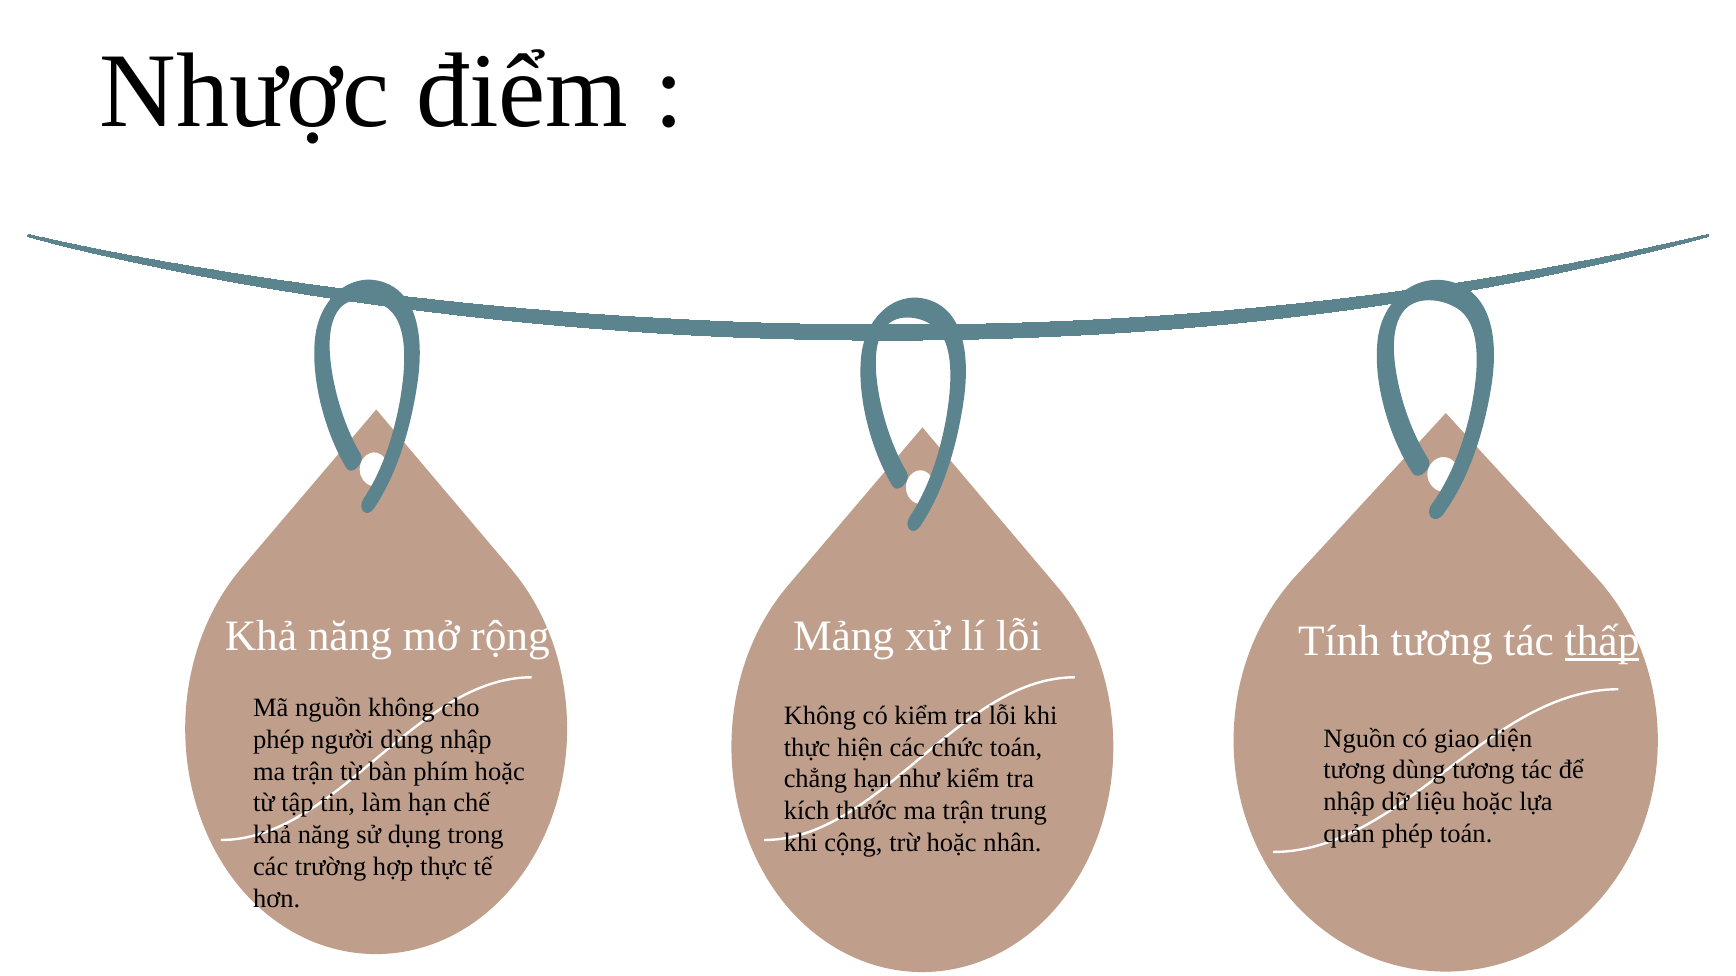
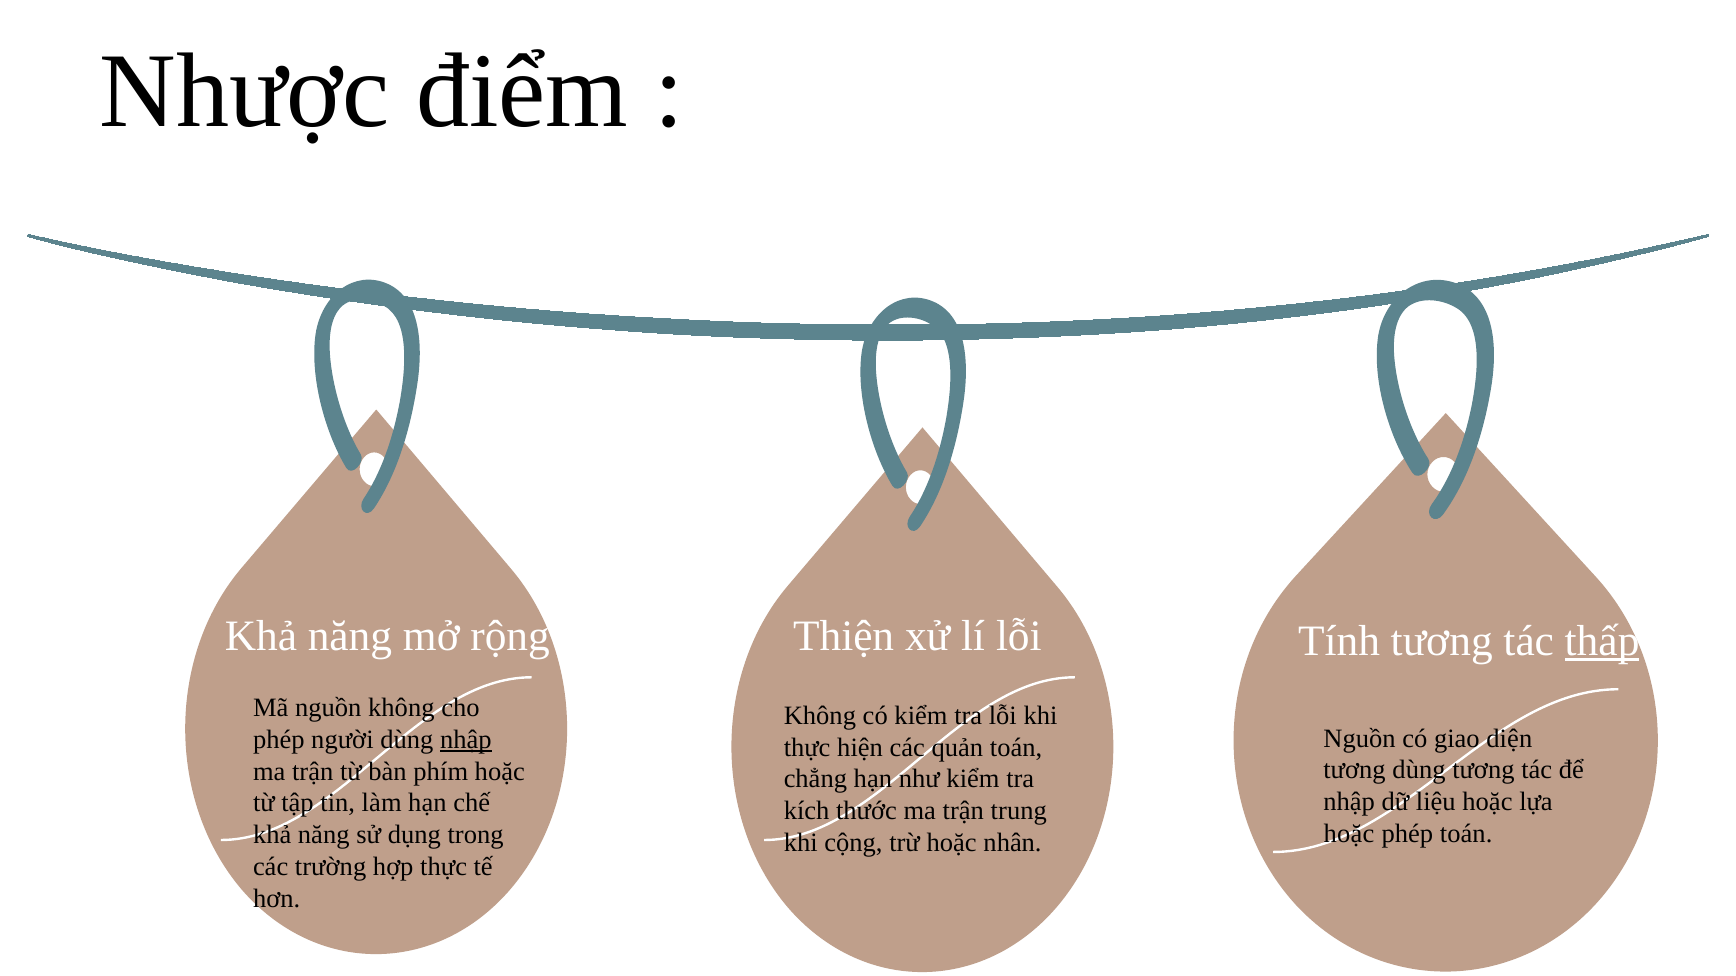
Mảng: Mảng -> Thiện (844, 637)
nhập underline: none -> present (466, 740)
chức: chức -> quản (957, 748)
quản: quản -> hoặc (1349, 834)
